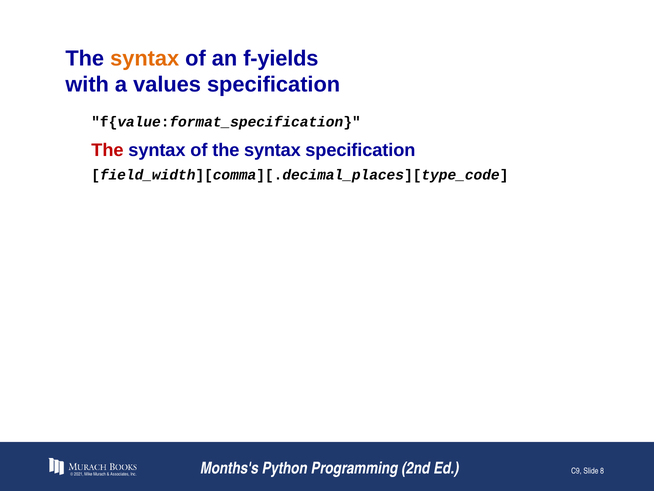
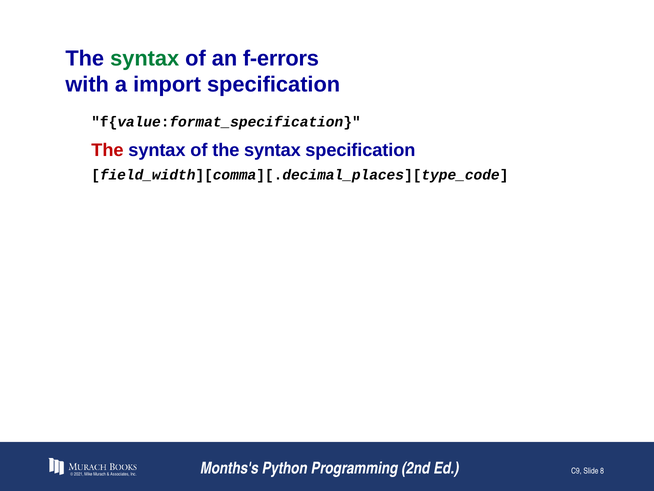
syntax colour: orange -> green (145, 58)
f-yields: f-yields -> f-errors (281, 58)
values: values -> import (167, 85)
